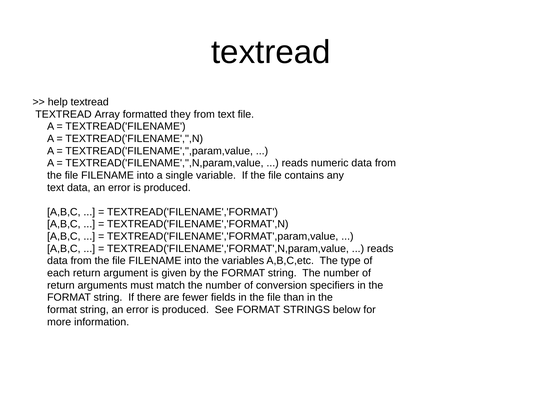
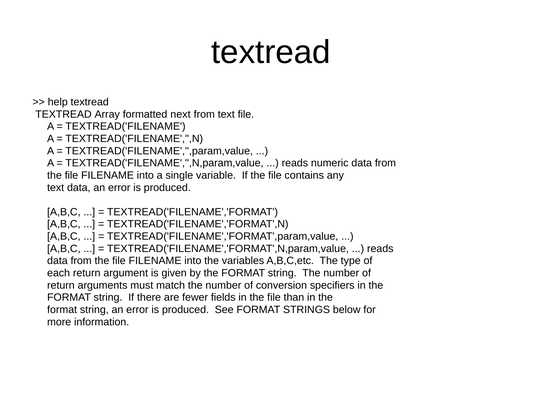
they: they -> next (181, 114)
